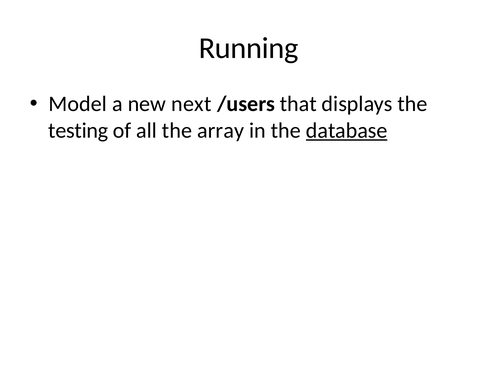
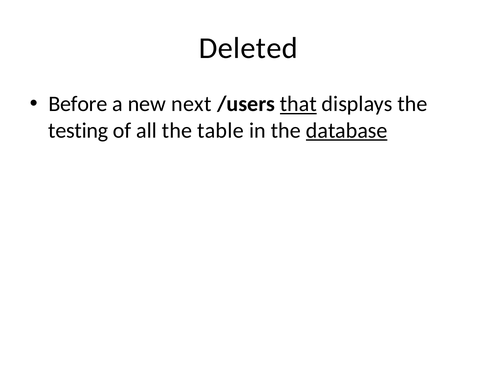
Running: Running -> Deleted (248, 48)
Model: Model -> Before (78, 104)
that underline: none -> present (298, 104)
array: array -> table (220, 131)
